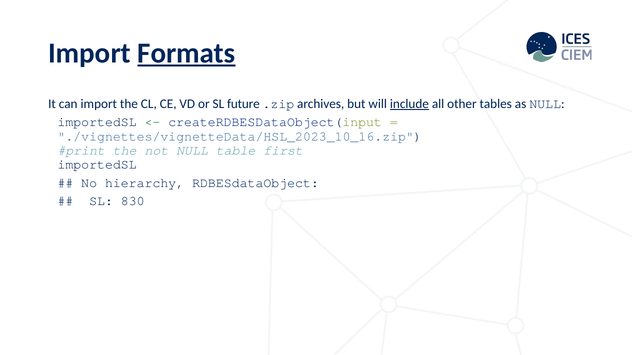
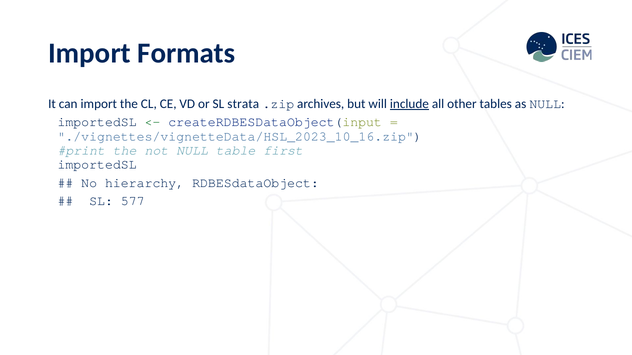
Formats underline: present -> none (186, 53)
future: future -> strata (243, 104)
830: 830 -> 577 (133, 201)
